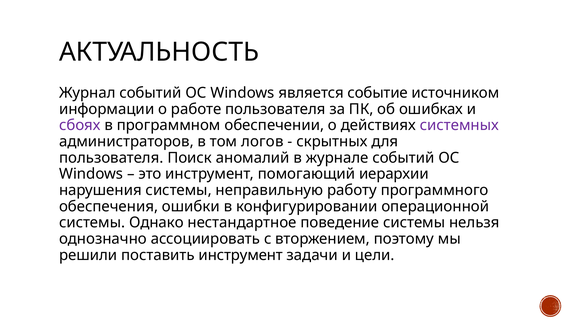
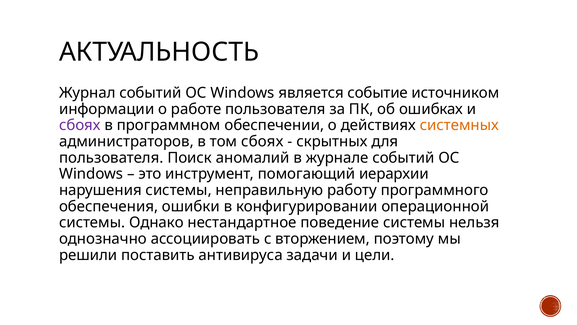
системных colour: purple -> orange (459, 125)
том логов: логов -> сбоях (262, 141)
поставить инструмент: инструмент -> антивируса (241, 255)
